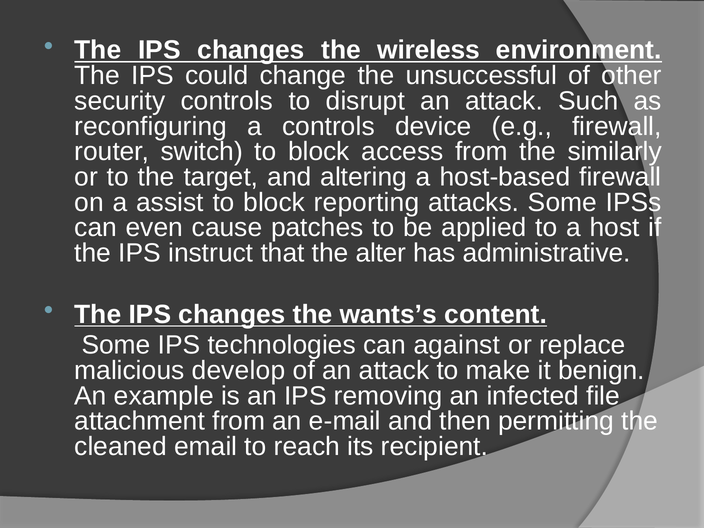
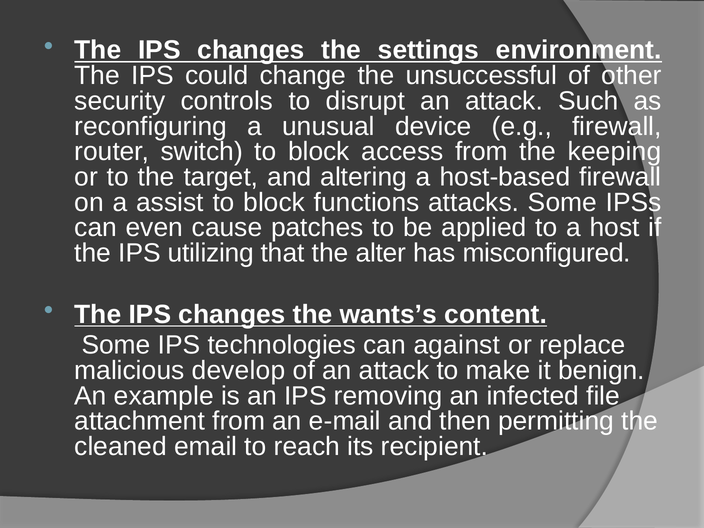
wireless: wireless -> settings (428, 50)
a controls: controls -> unusual (329, 126)
similarly: similarly -> keeping (615, 152)
reporting: reporting -> functions (367, 202)
instruct: instruct -> utilizing (211, 253)
administrative: administrative -> misconfigured (547, 253)
